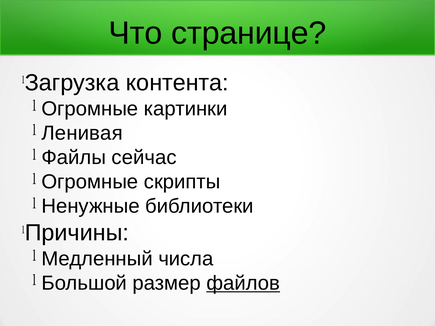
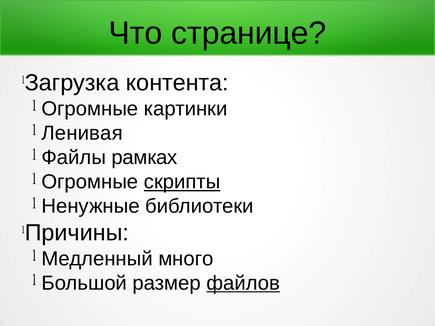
сейчас: сейчас -> рамках (144, 158)
скрипты underline: none -> present (182, 182)
числа: числа -> много (186, 259)
